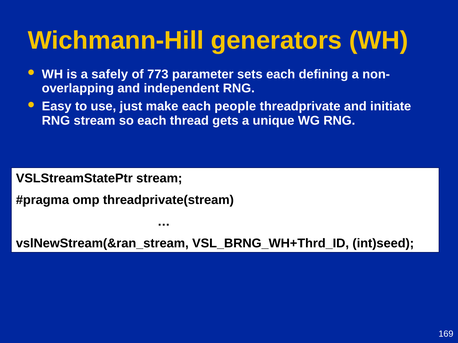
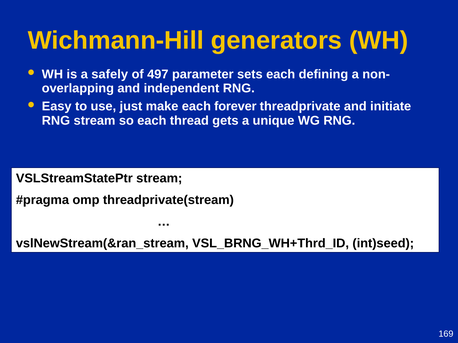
773: 773 -> 497 (158, 74)
people: people -> forever (235, 107)
